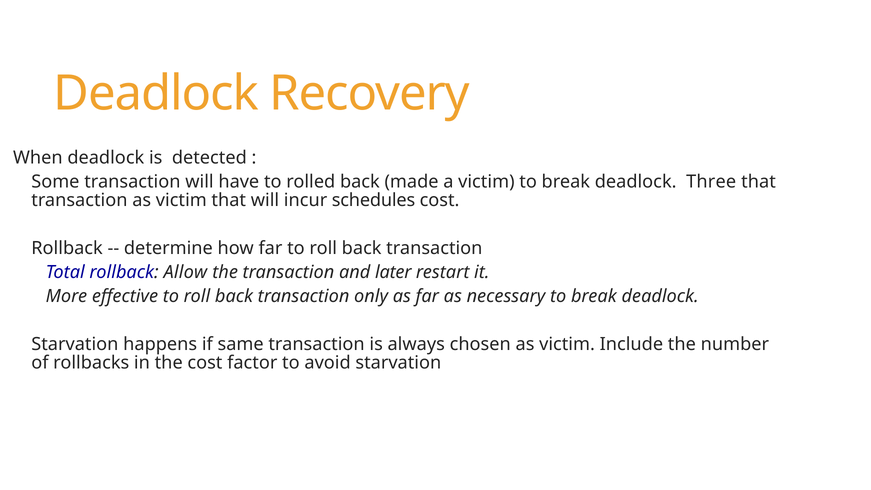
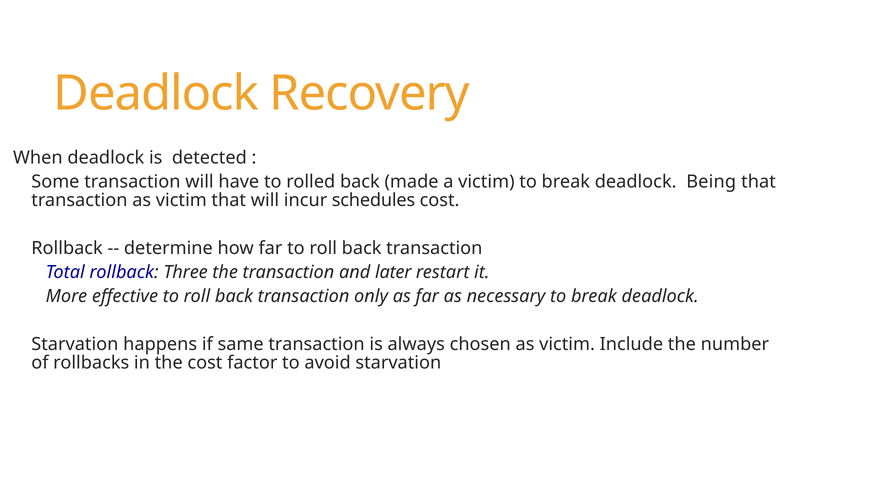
Three: Three -> Being (711, 182)
Allow: Allow -> Three (186, 272)
